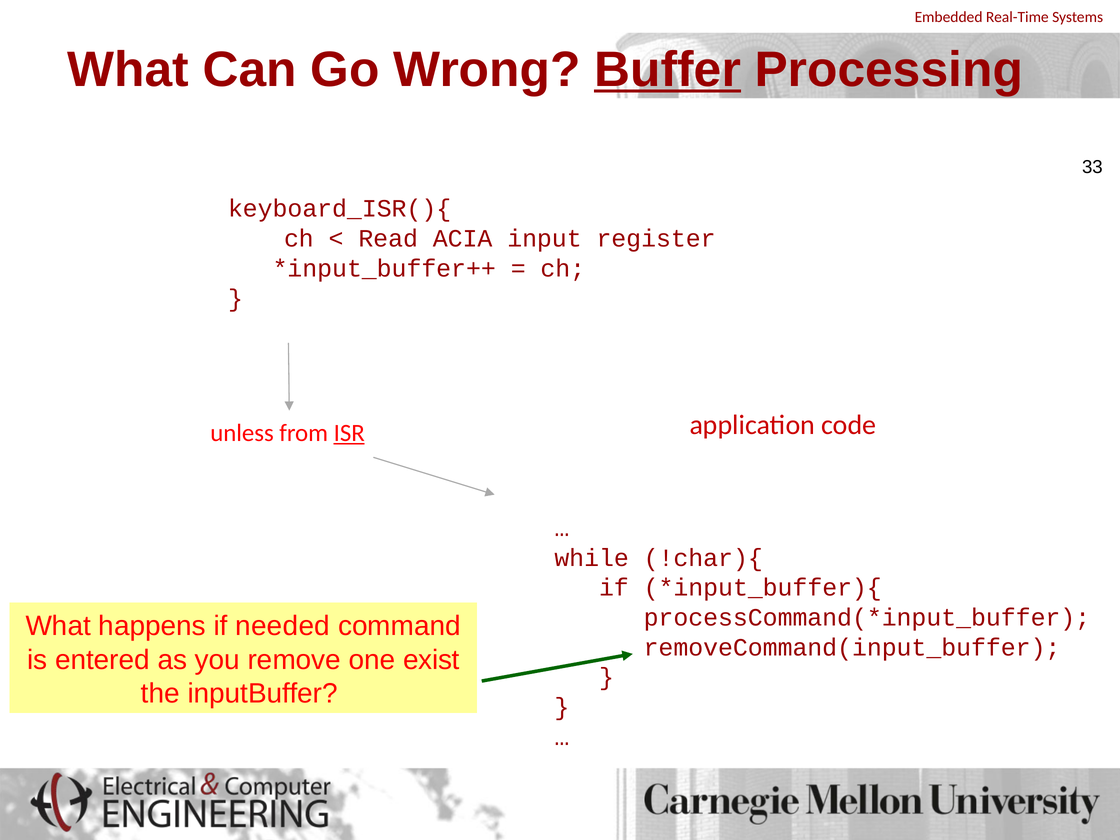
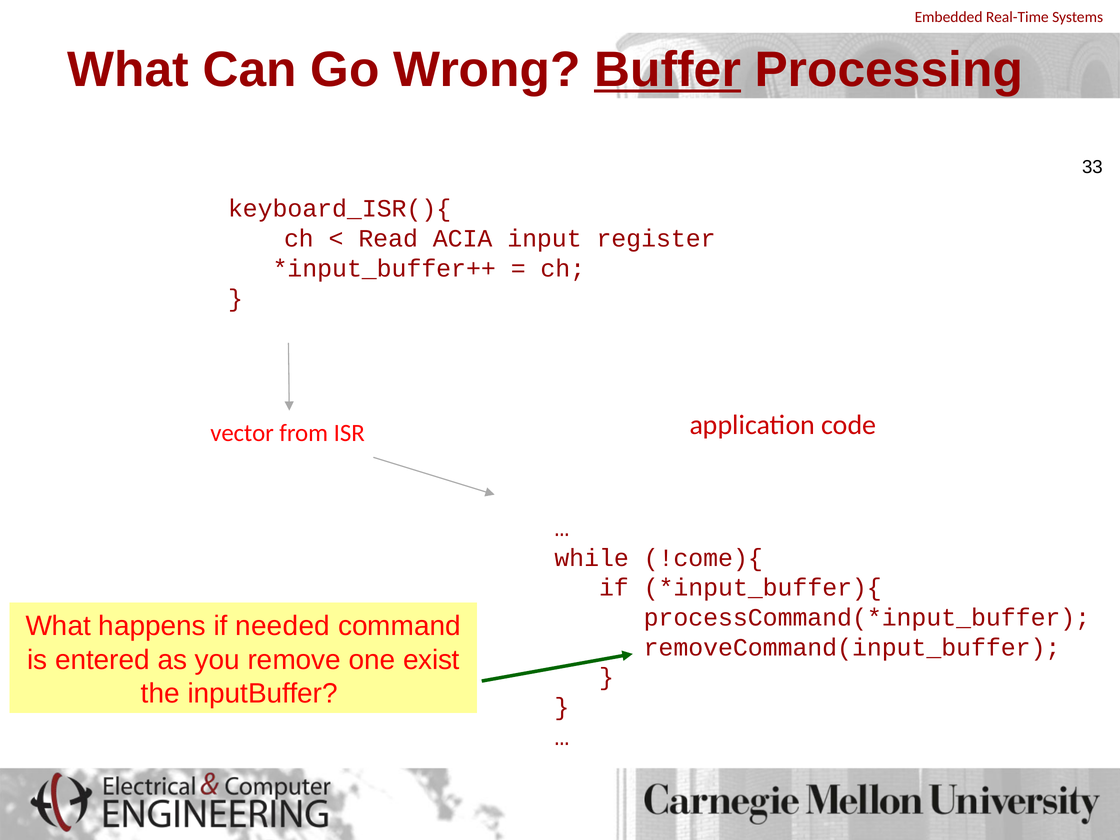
unless: unless -> vector (242, 433)
ISR underline: present -> none (349, 433)
!char){: !char){ -> !come){ (703, 558)
